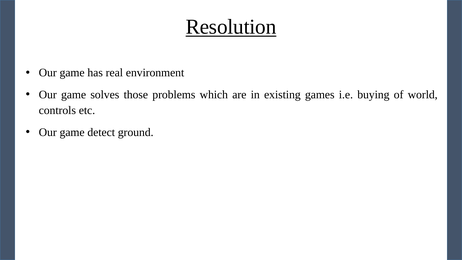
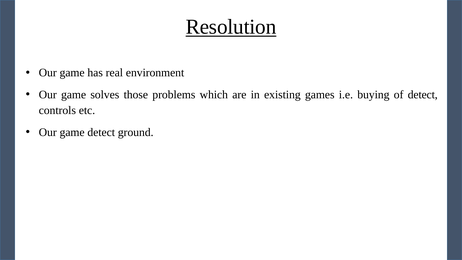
of world: world -> detect (423, 95)
